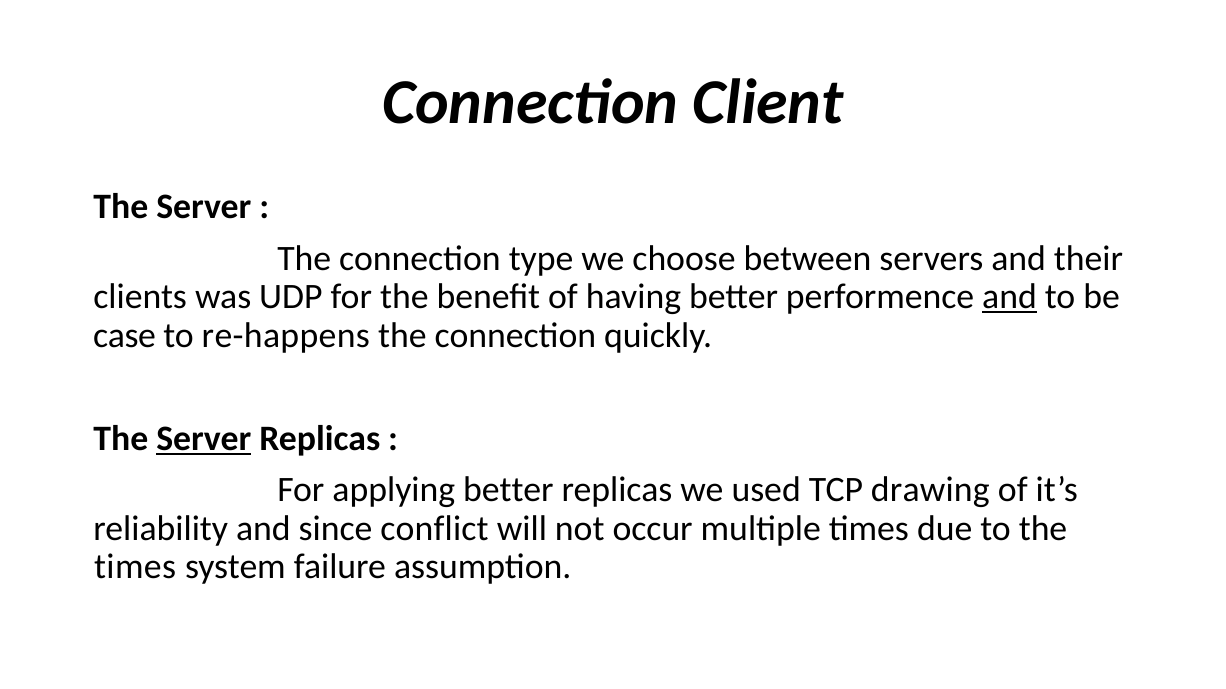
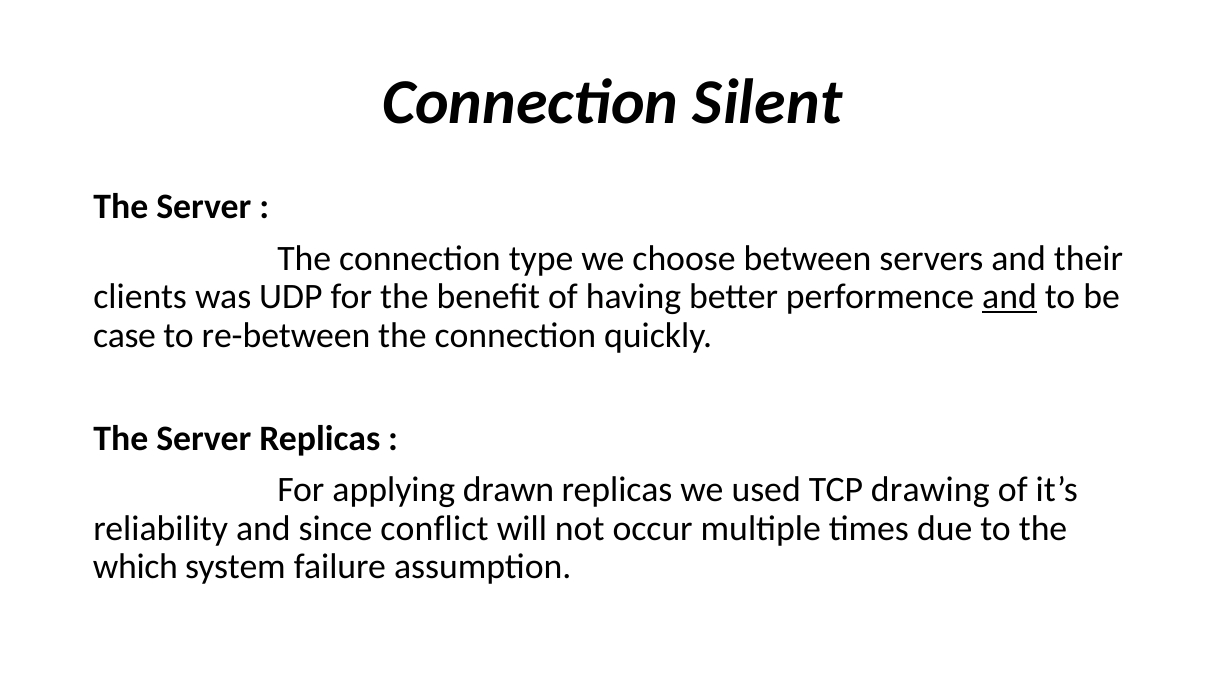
Client: Client -> Silent (768, 103)
re-happens: re-happens -> re-between (286, 336)
Server underline: present -> none (204, 439)
applying better: better -> drawn (509, 490)
times: times -> which (135, 567)
